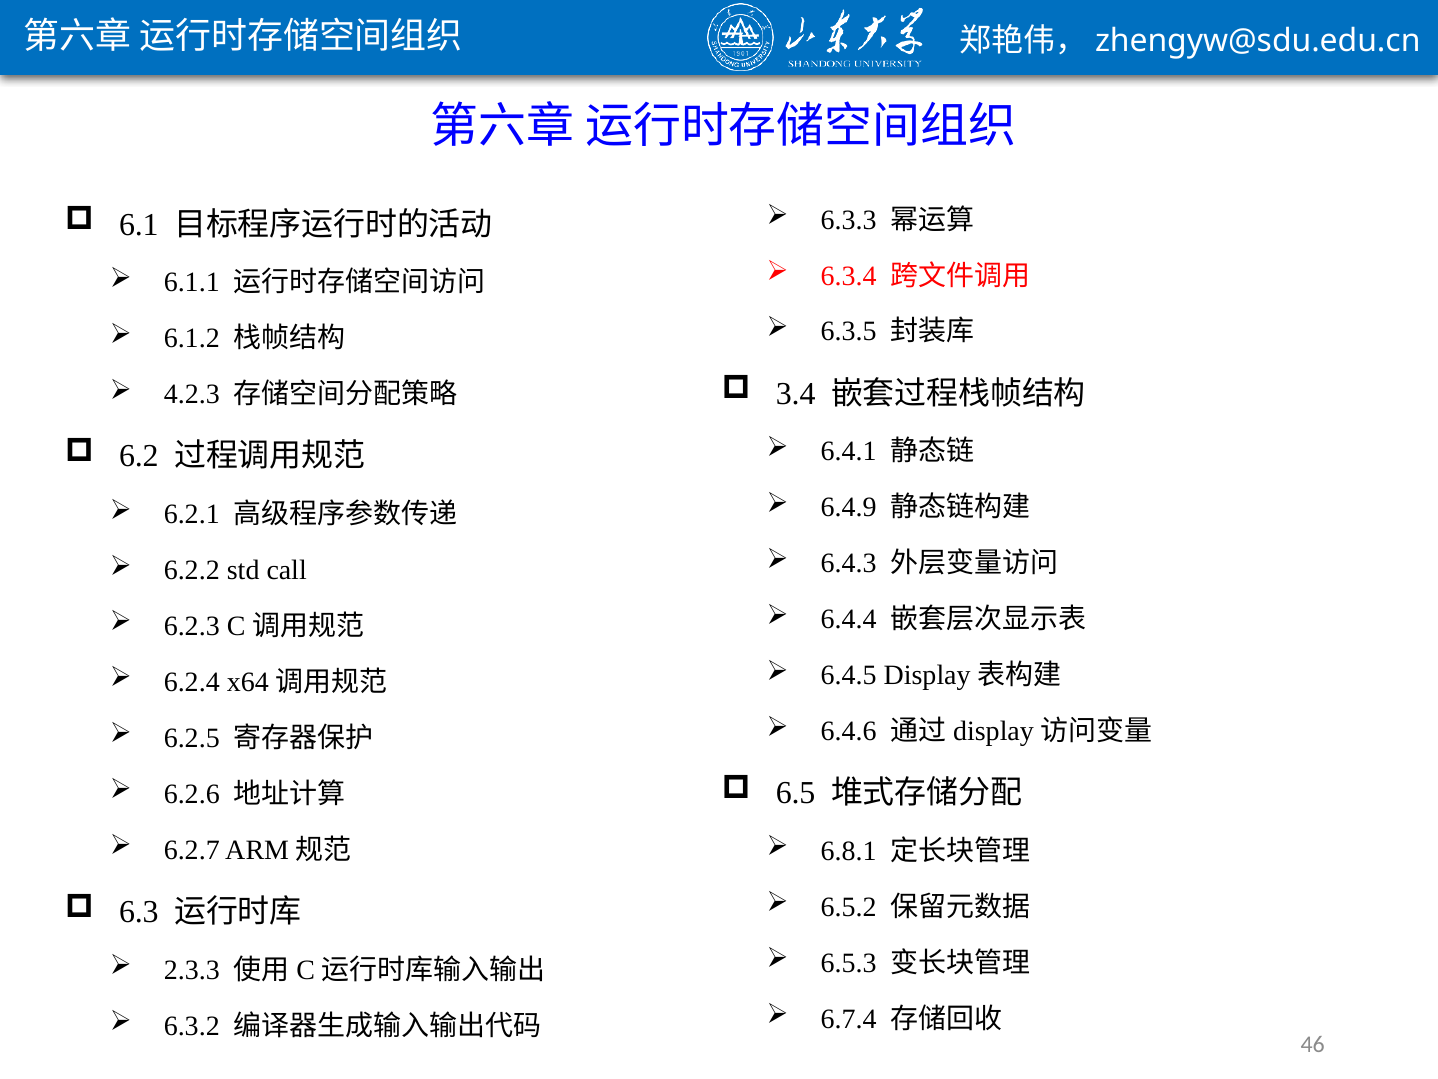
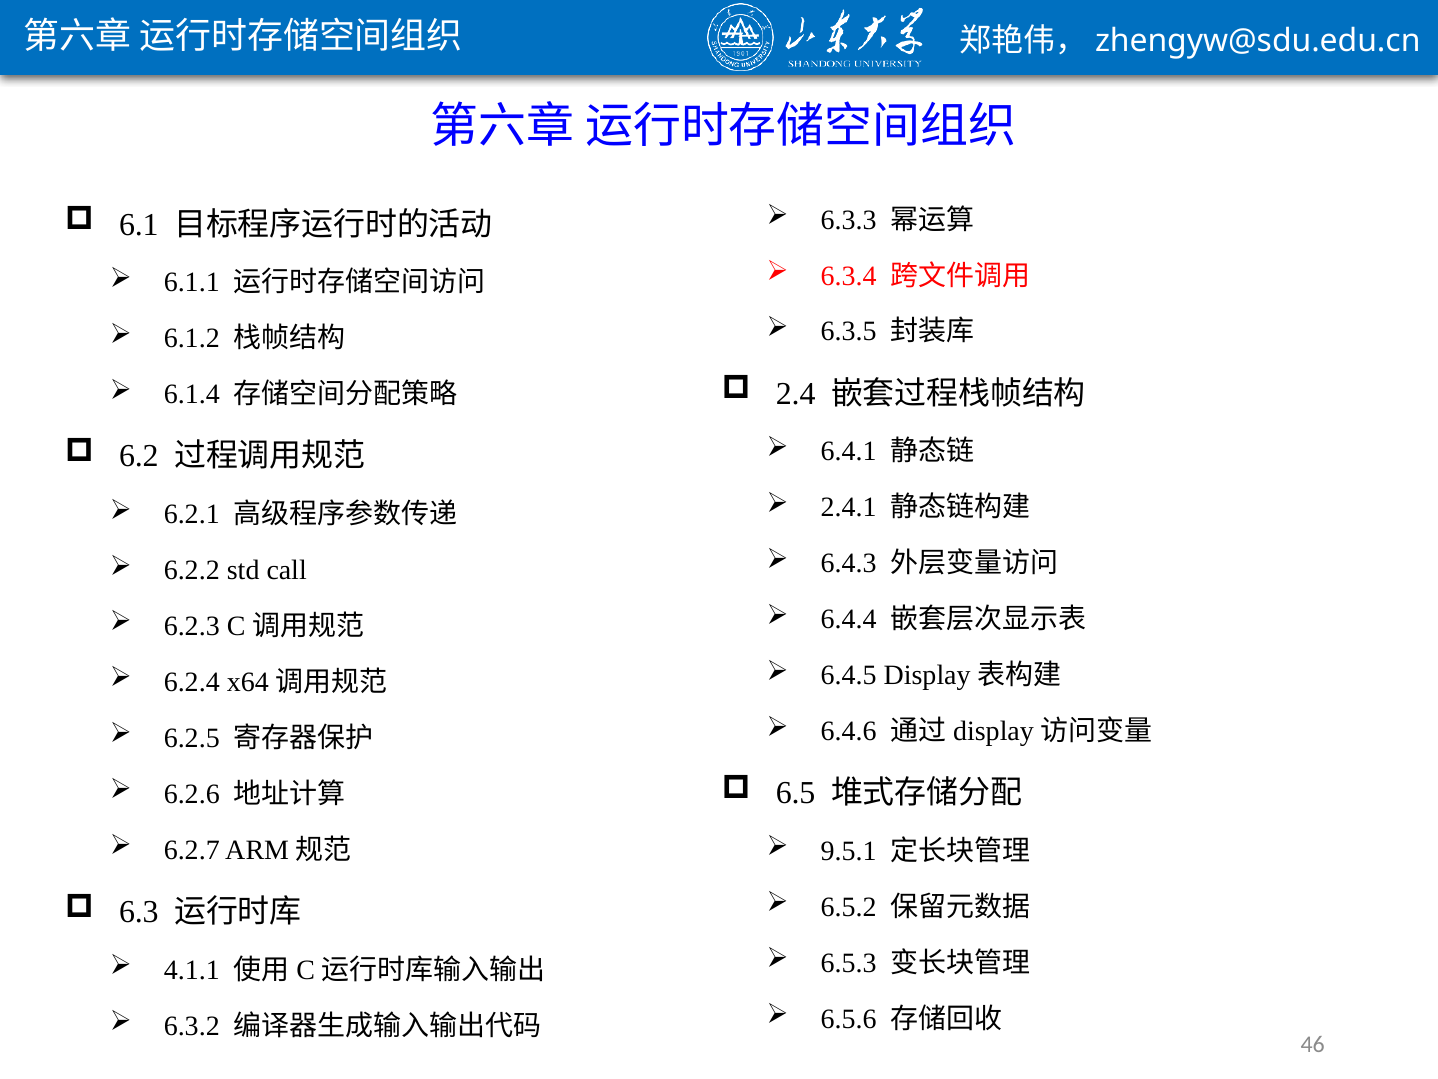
3.4: 3.4 -> 2.4 (796, 393)
4.2.3: 4.2.3 -> 6.1.4 (192, 394)
6.4.9: 6.4.9 -> 2.4.1 (849, 507)
6.8.1: 6.8.1 -> 9.5.1 (849, 851)
2.3.3: 2.3.3 -> 4.1.1 (192, 970)
6.7.4: 6.7.4 -> 6.5.6 (849, 1019)
